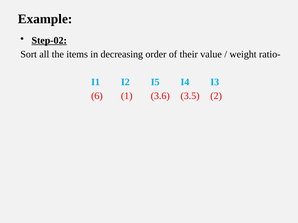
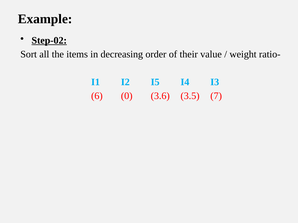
1: 1 -> 0 (127, 96)
2: 2 -> 7 (216, 96)
